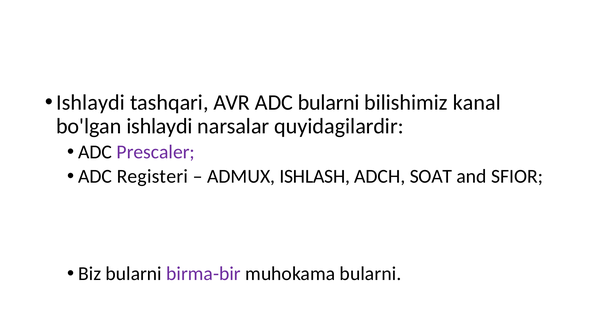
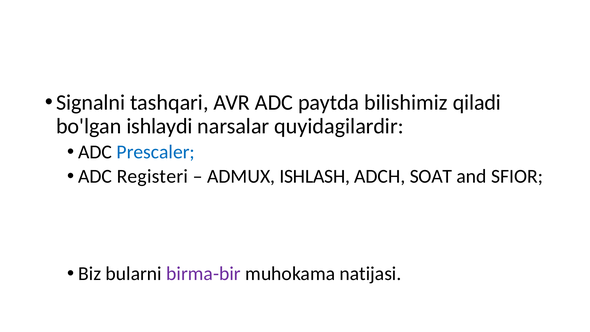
Ishlaydi: Ishlaydi -> Signalni (91, 102)
ADC bularni: bularni -> paytda (329, 102)
kanal: kanal -> qiladi (477, 102)
Prescaler colour: purple -> blue (156, 152)
muhokama bularni: bularni -> natijasi (371, 274)
